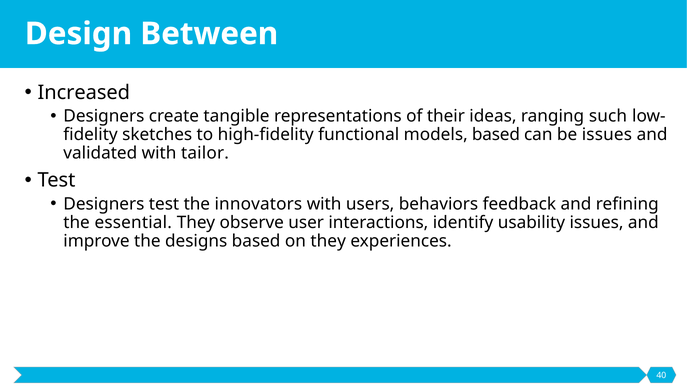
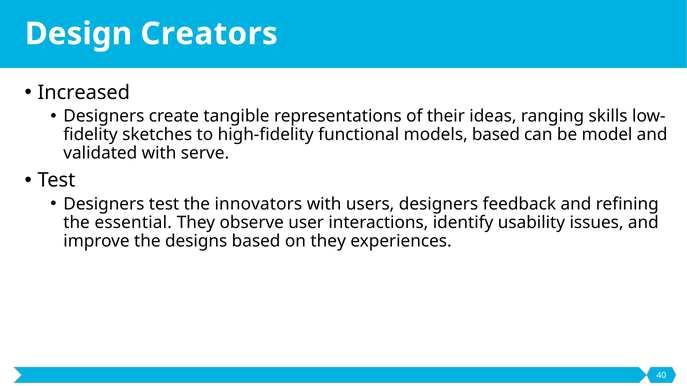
Between: Between -> Creators (209, 34)
such: such -> skills (608, 116)
be issues: issues -> model (607, 135)
tailor: tailor -> serve (205, 153)
users behaviors: behaviors -> designers (438, 204)
